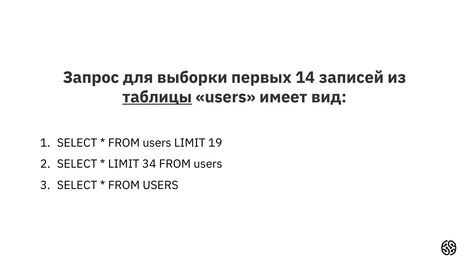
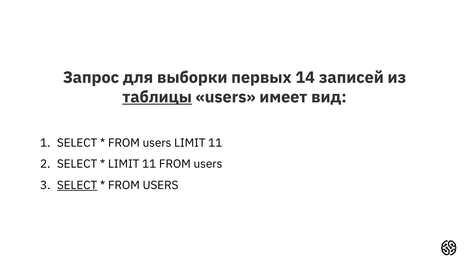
users LIMIT 19: 19 -> 11 (215, 143)
34: 34 -> 11 (149, 164)
SELECT underline: none -> present (77, 185)
